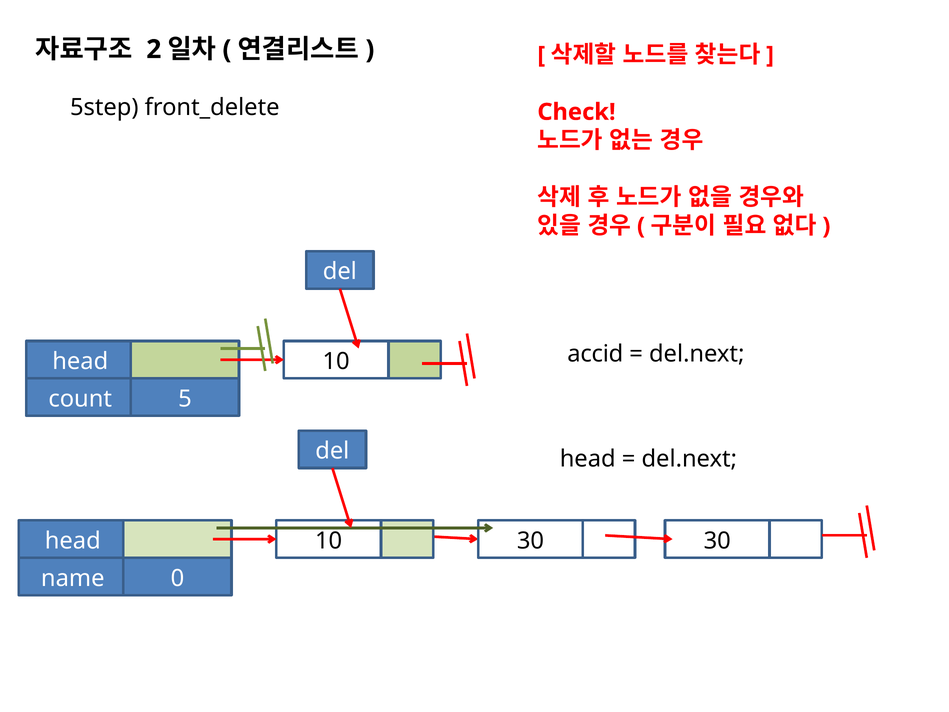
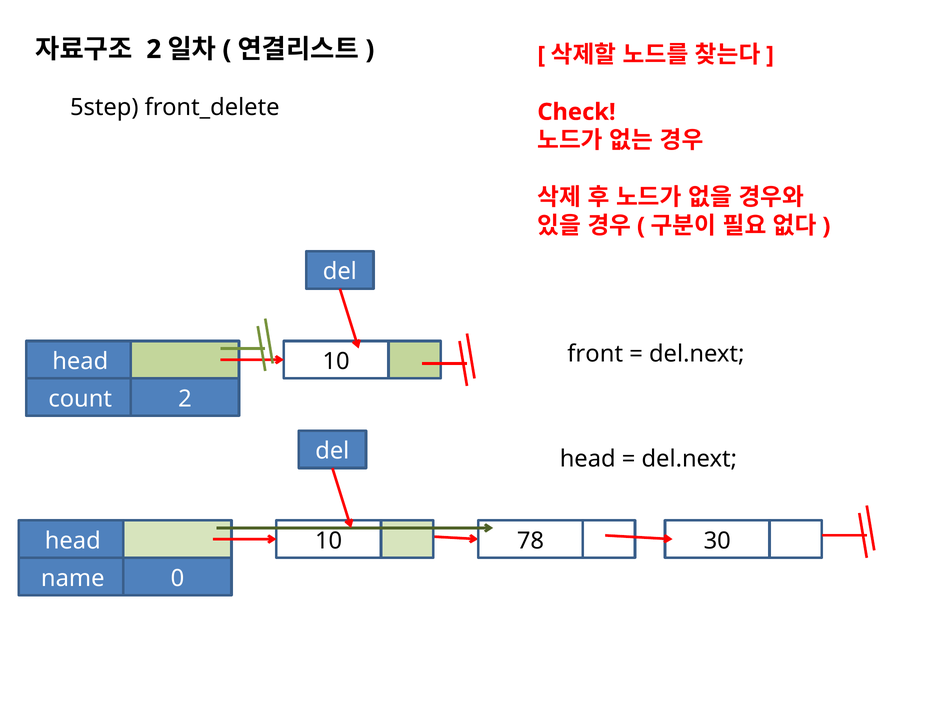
accid: accid -> front (595, 354)
count 5: 5 -> 2 (185, 399)
10 30: 30 -> 78 (530, 541)
